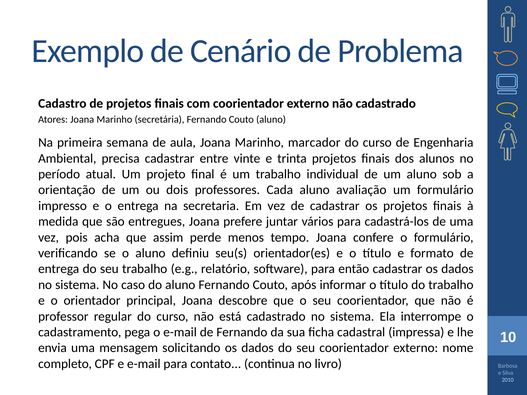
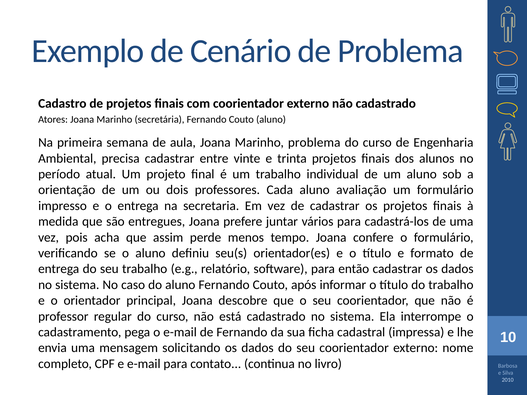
Marinho marcador: marcador -> problema (314, 143)
